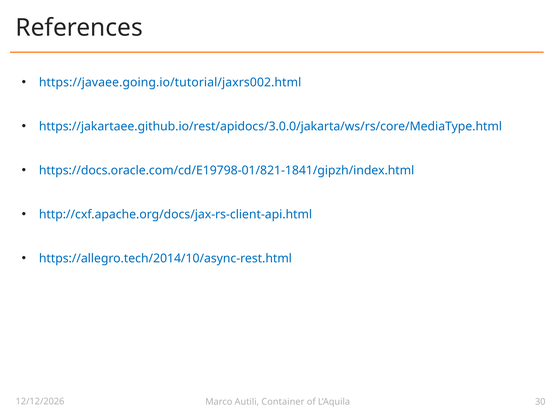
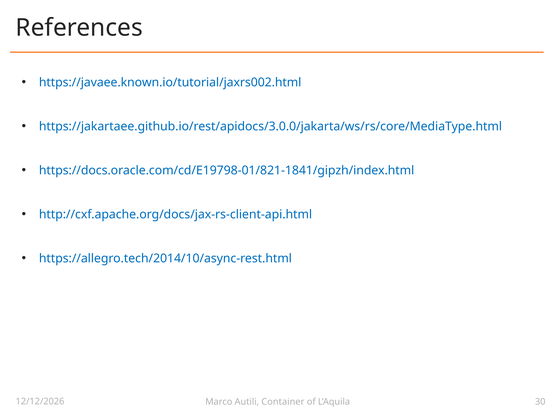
https://javaee.going.io/tutorial/jaxrs002.html: https://javaee.going.io/tutorial/jaxrs002.html -> https://javaee.known.io/tutorial/jaxrs002.html (170, 83)
